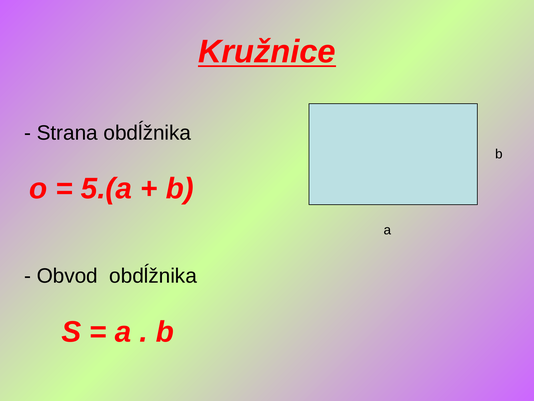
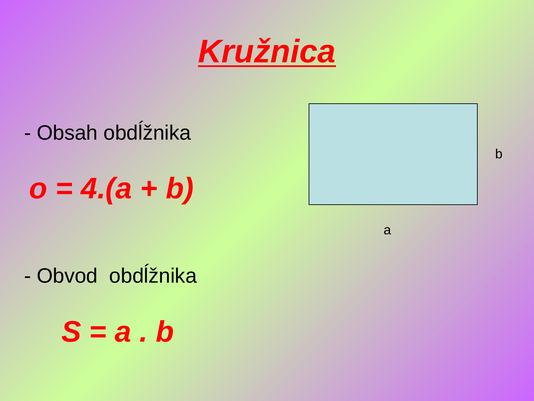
Kružnice: Kružnice -> Kružnica (267, 52)
Strana: Strana -> Obsah (67, 133)
5.(a: 5.(a -> 4.(a (106, 189)
